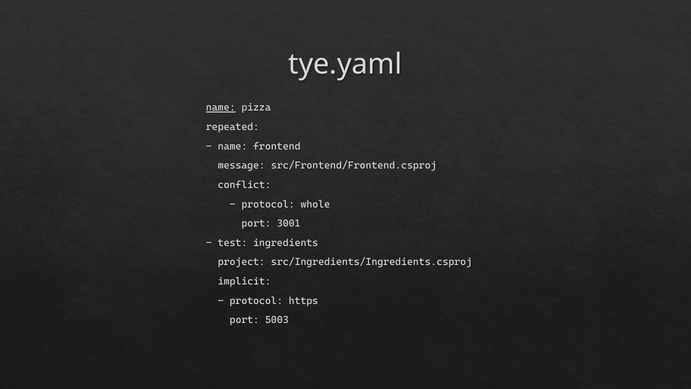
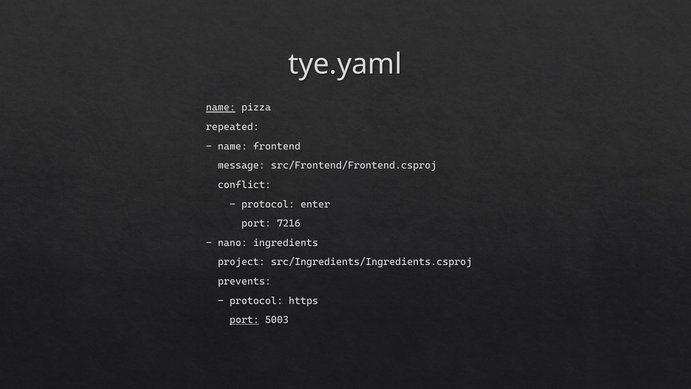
whole: whole -> enter (315, 204)
3001: 3001 -> 7216 (289, 223)
test: test -> nano (233, 243)
implicit: implicit -> prevents (244, 281)
port underline: none -> present (244, 320)
